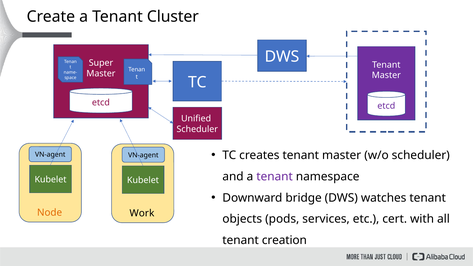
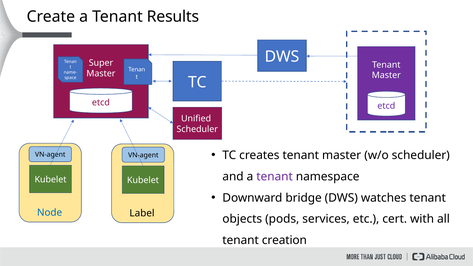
Cluster: Cluster -> Results (173, 17)
Node colour: orange -> blue (50, 213)
Work: Work -> Label (142, 213)
